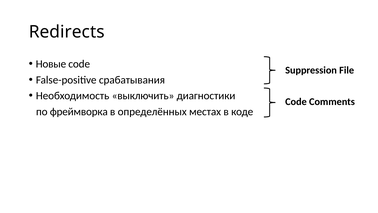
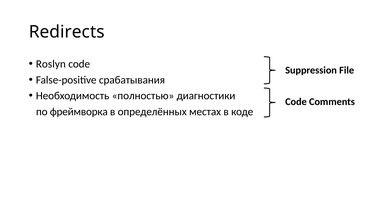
Новые: Новые -> Roslyn (51, 64)
выключить: выключить -> полностью (143, 96)
